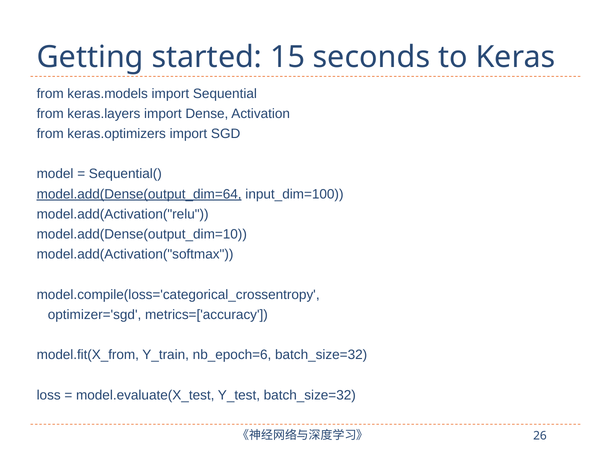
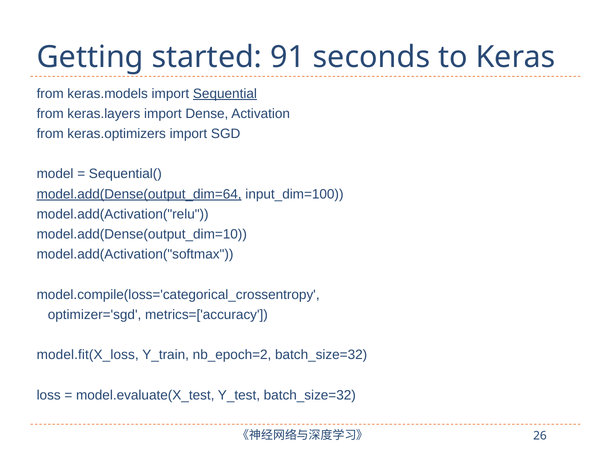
15: 15 -> 91 (288, 57)
Sequential underline: none -> present (225, 94)
model.fit(X_from: model.fit(X_from -> model.fit(X_loss (88, 355)
nb_epoch=6: nb_epoch=6 -> nb_epoch=2 (232, 355)
